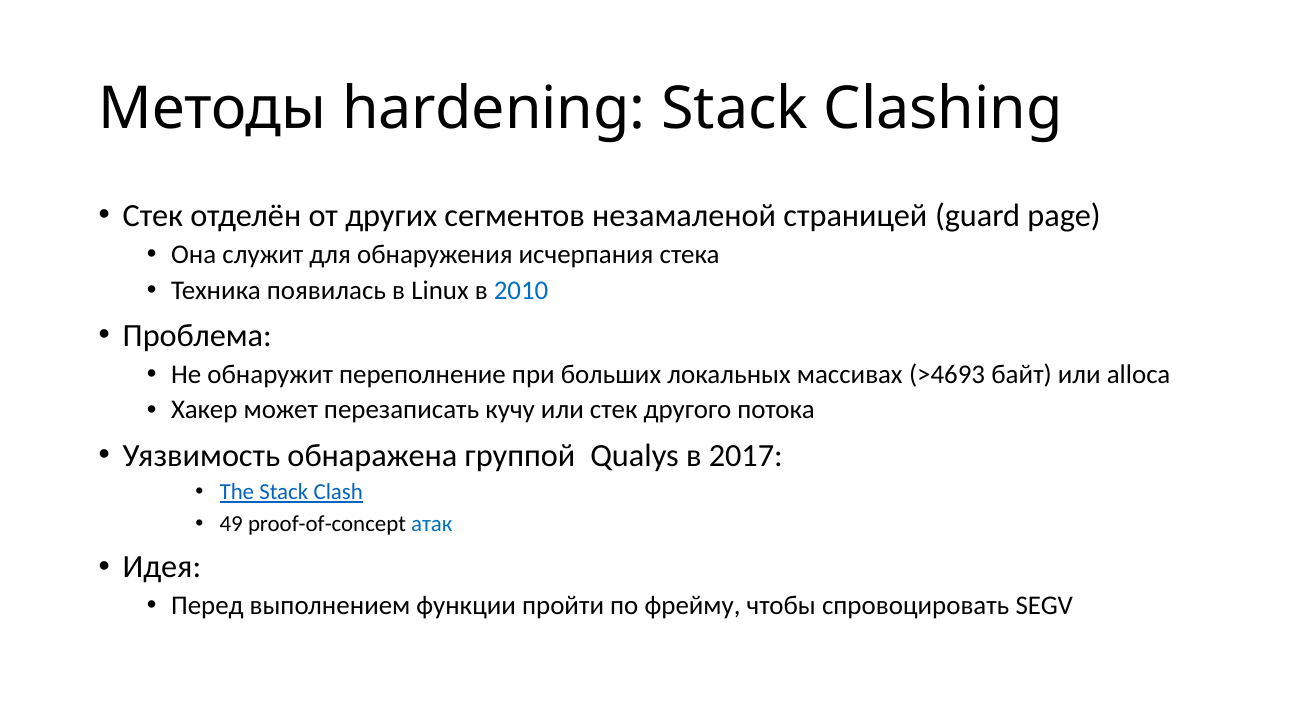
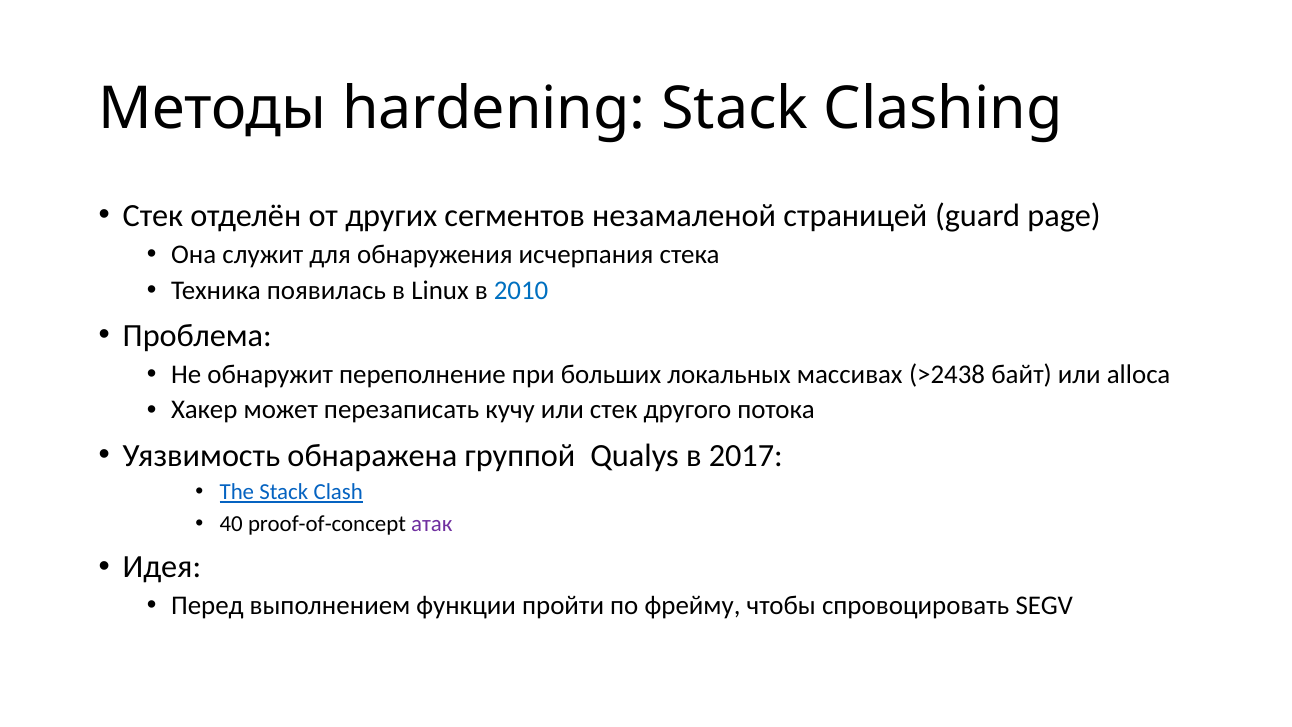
>4693: >4693 -> >2438 (947, 374)
49: 49 -> 40 (231, 524)
атак colour: blue -> purple (432, 524)
